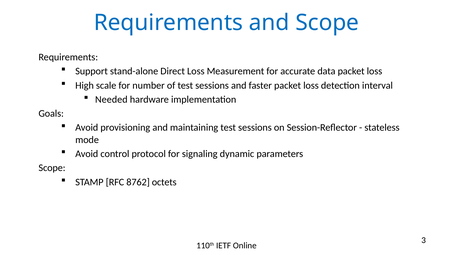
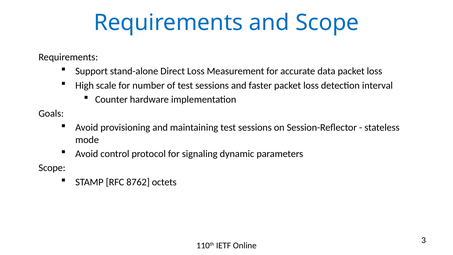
Needed: Needed -> Counter (111, 99)
